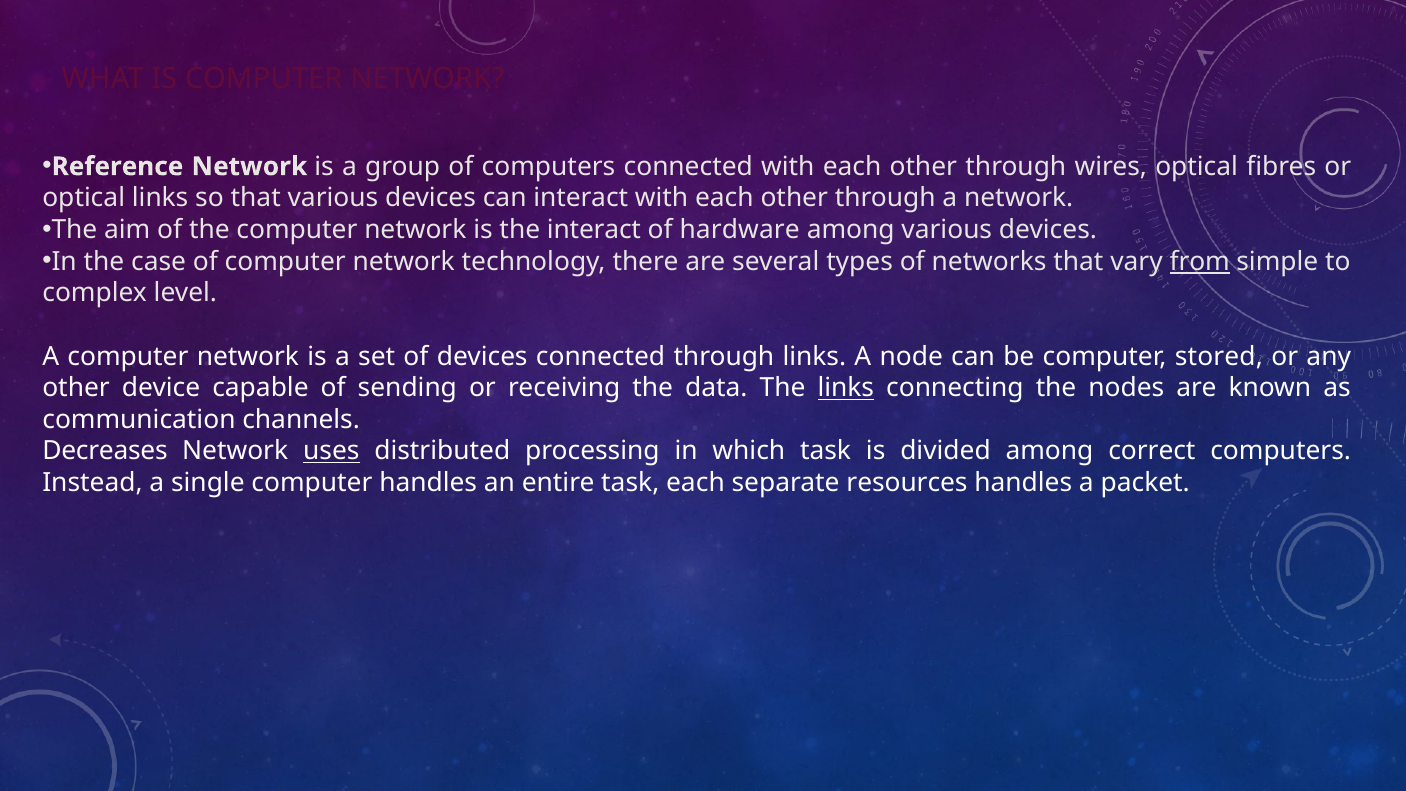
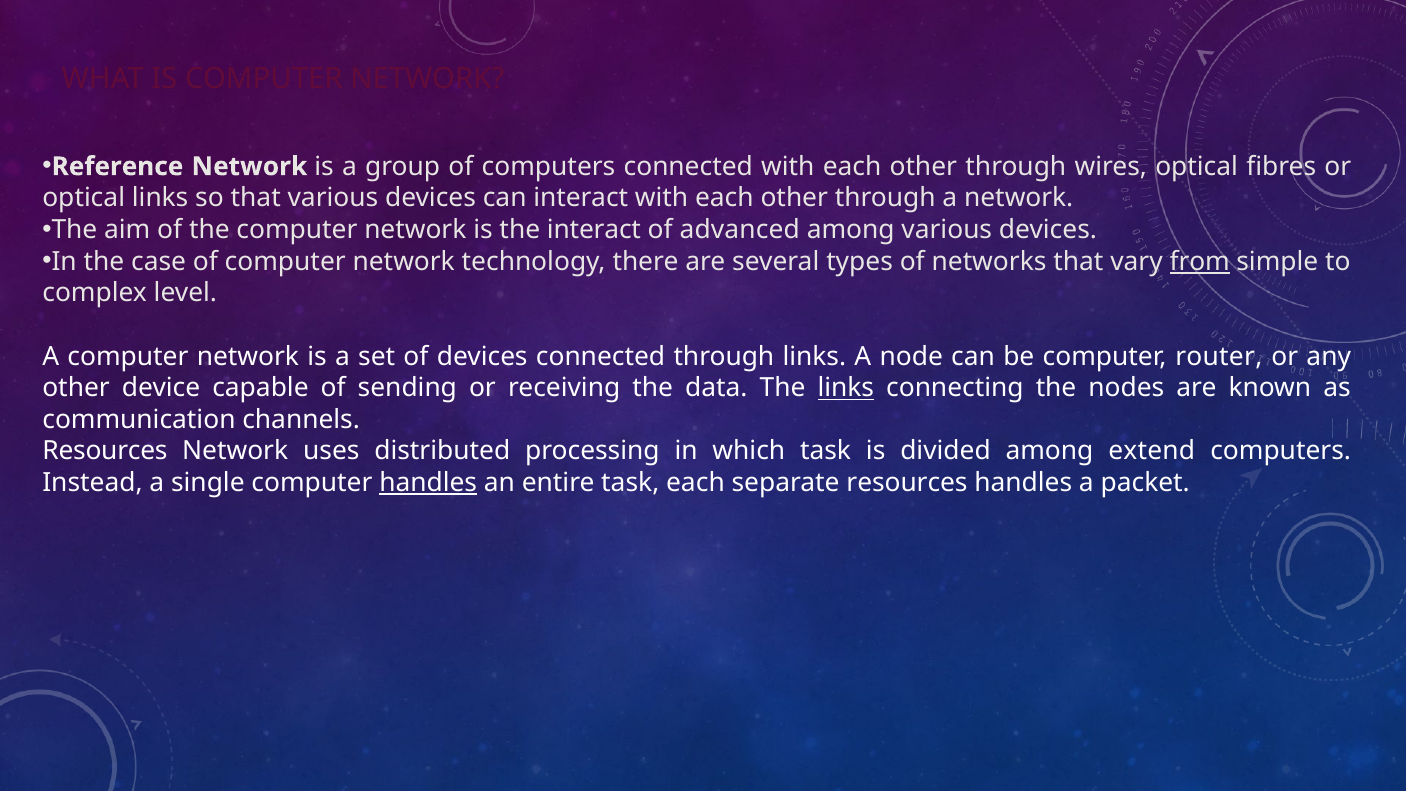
hardware: hardware -> advanced (740, 230)
stored: stored -> router (1219, 356)
Decreases: Decreases -> Resources (105, 451)
uses underline: present -> none (331, 451)
correct: correct -> extend (1152, 451)
handles underline: none -> present (428, 483)
